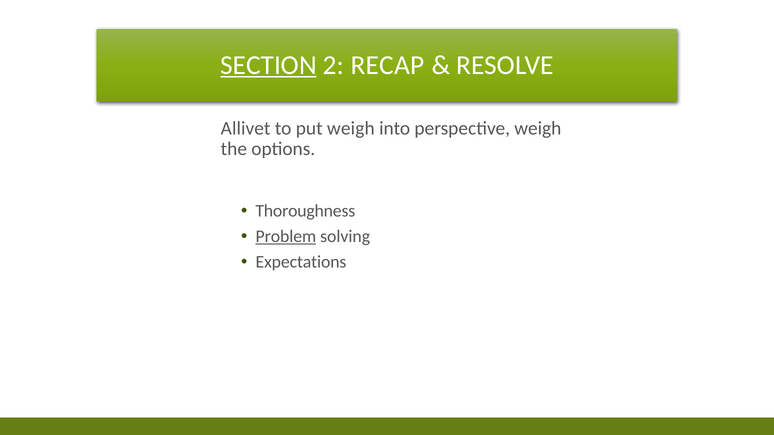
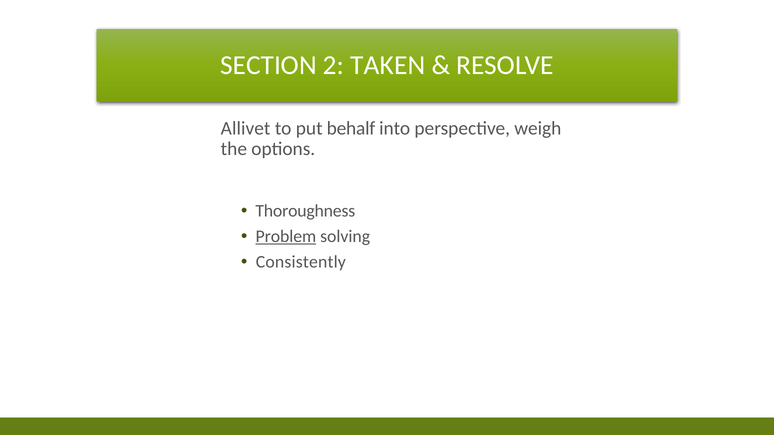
SECTION underline: present -> none (269, 65)
RECAP: RECAP -> TAKEN (388, 65)
put weigh: weigh -> behalf (351, 128)
Expectations: Expectations -> Consistently (301, 262)
